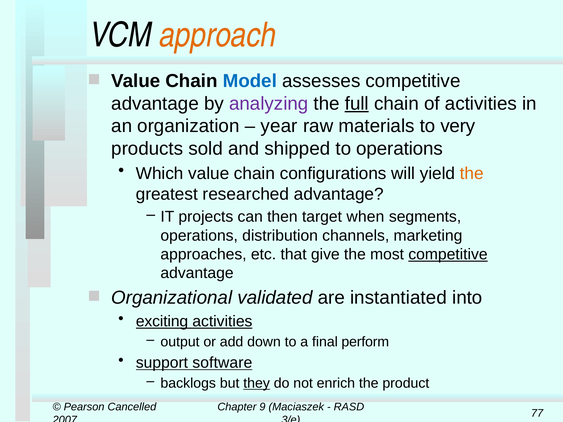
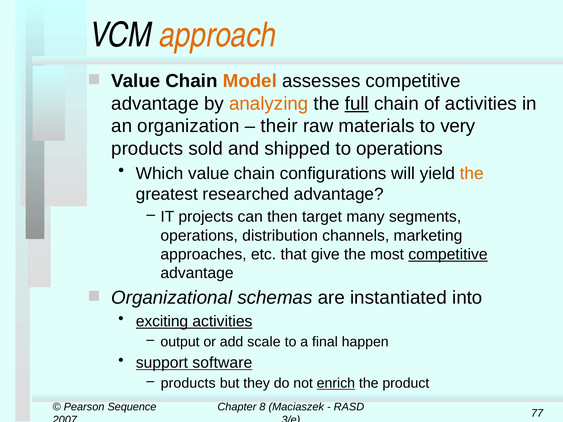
Model colour: blue -> orange (250, 81)
analyzing colour: purple -> orange (269, 104)
year: year -> their (279, 126)
when: when -> many (365, 217)
validated: validated -> schemas (275, 298)
down: down -> scale (264, 342)
perform: perform -> happen (365, 342)
backlogs: backlogs -> products (188, 384)
they underline: present -> none (257, 384)
enrich underline: none -> present (336, 384)
Cancelled: Cancelled -> Sequence (132, 407)
9: 9 -> 8 (262, 407)
